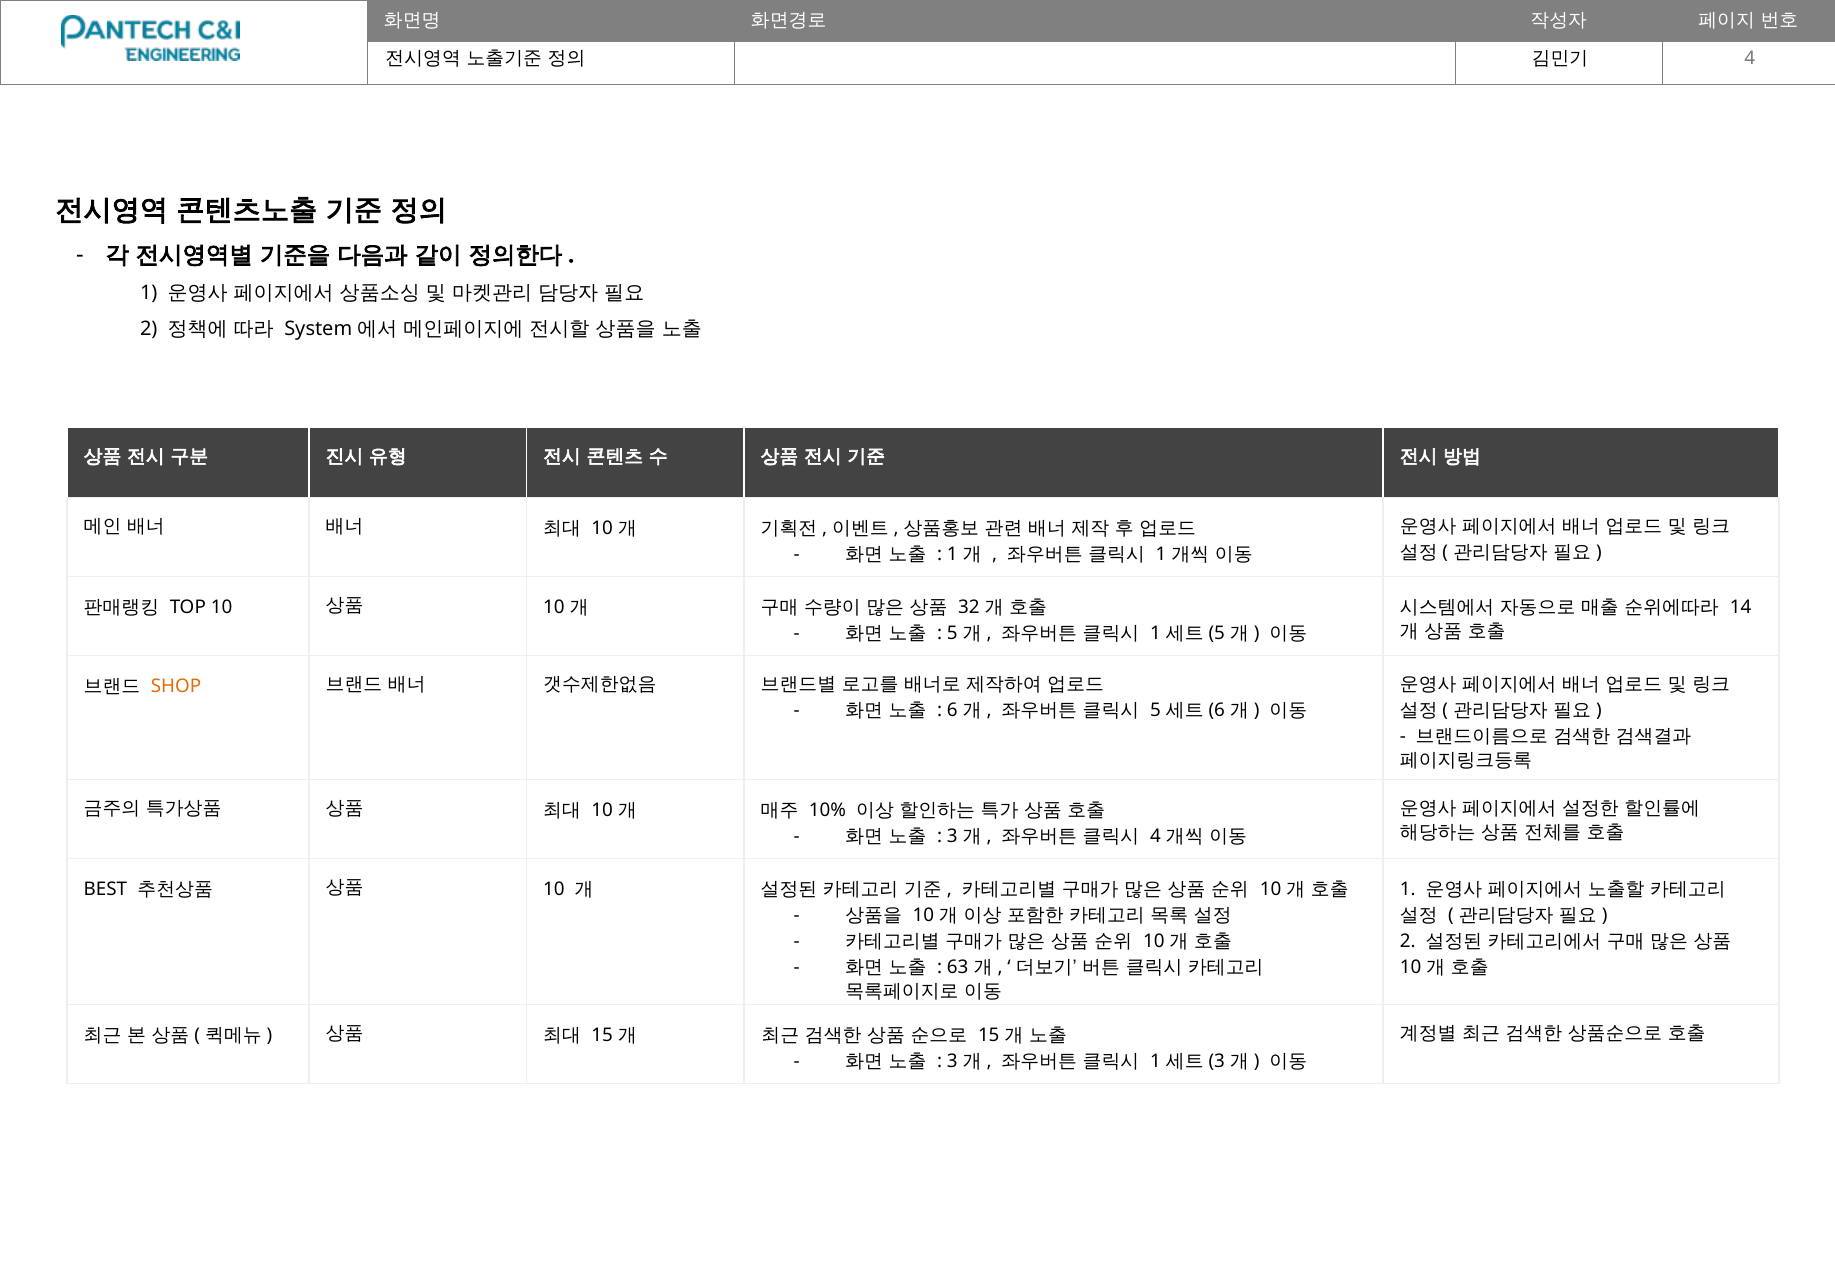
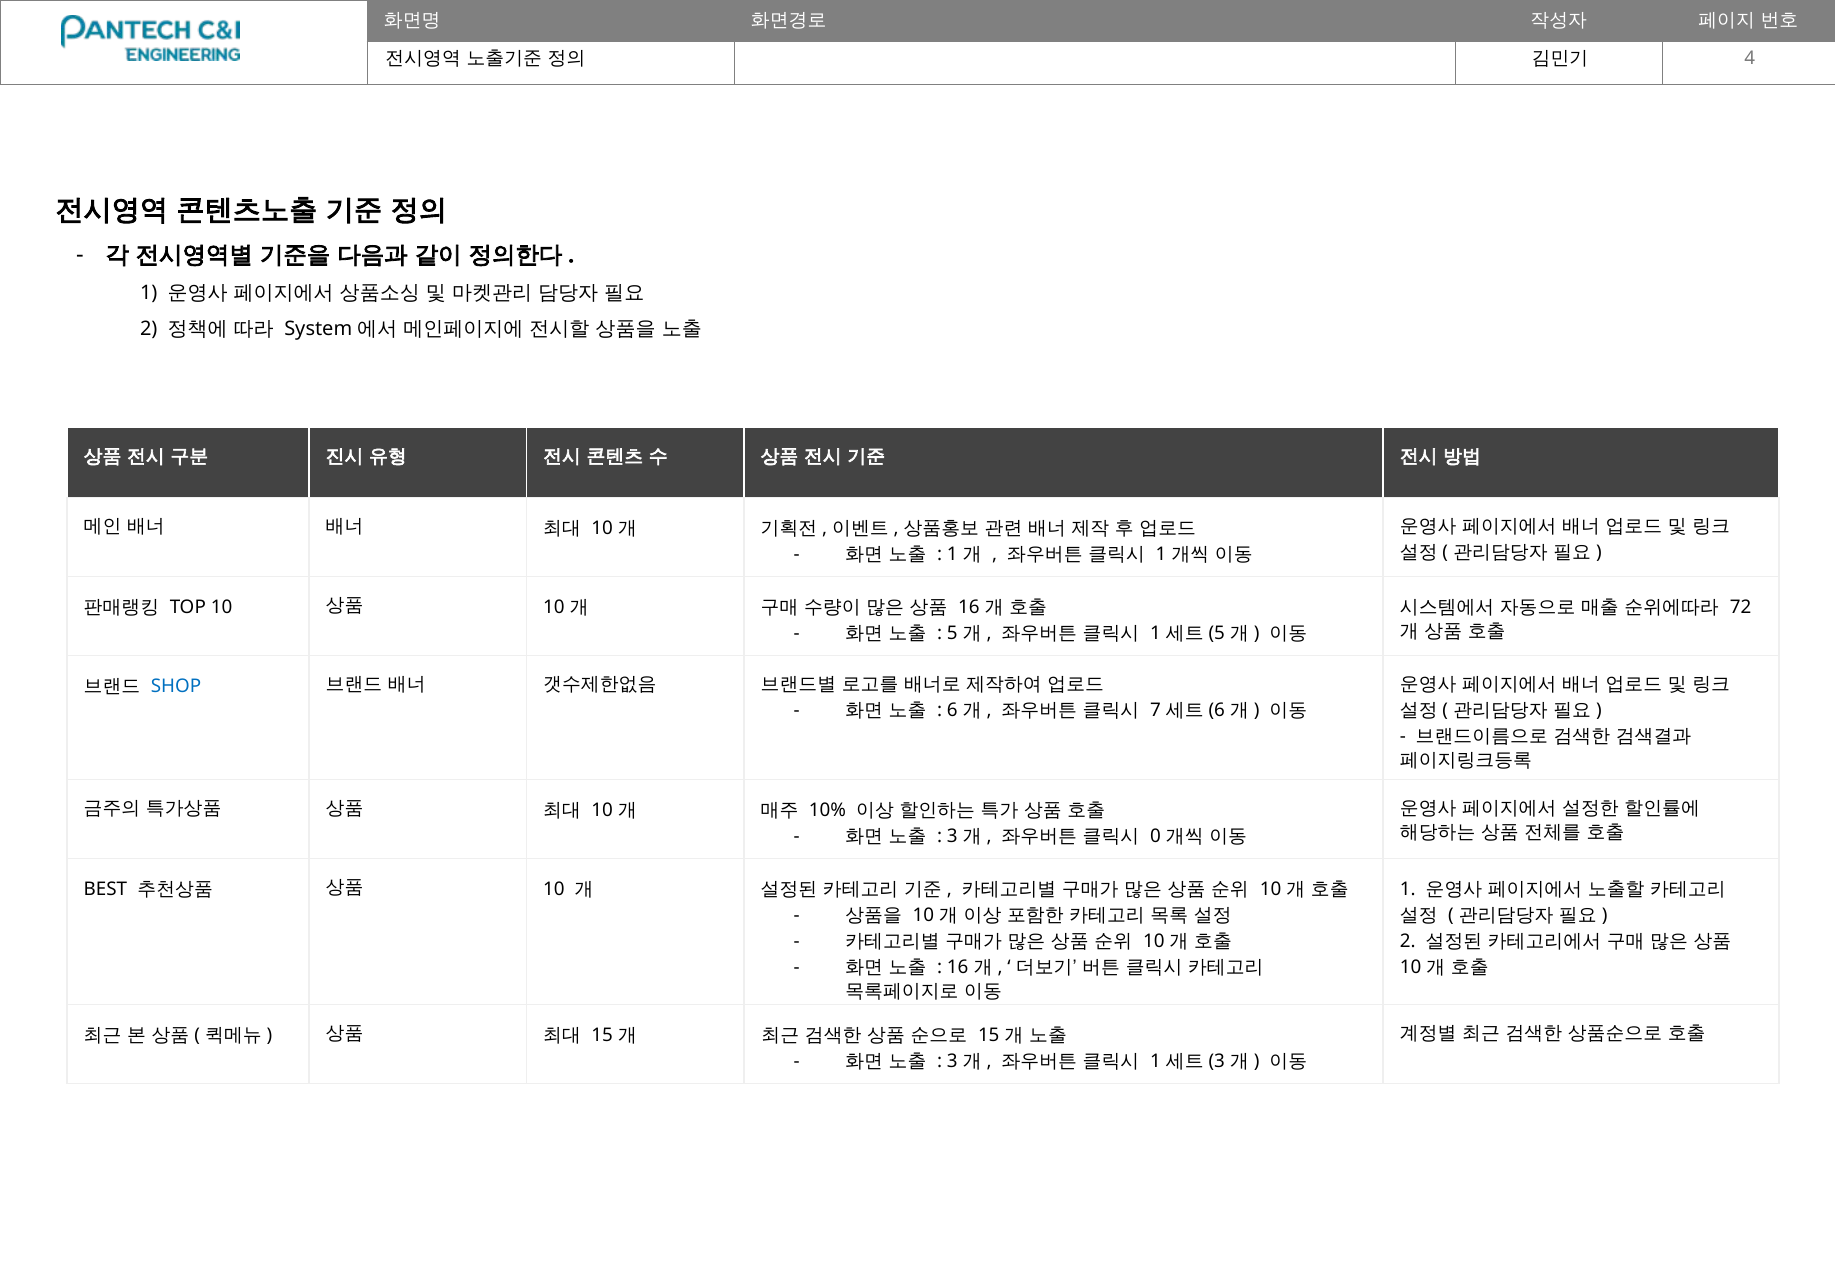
32: 32 -> 16 (969, 608)
14: 14 -> 72 (1741, 608)
SHOP colour: orange -> blue (176, 687)
5: 5 -> 7 (1155, 711)
4: 4 -> 0 (1155, 837)
63: 63 -> 16 (958, 968)
